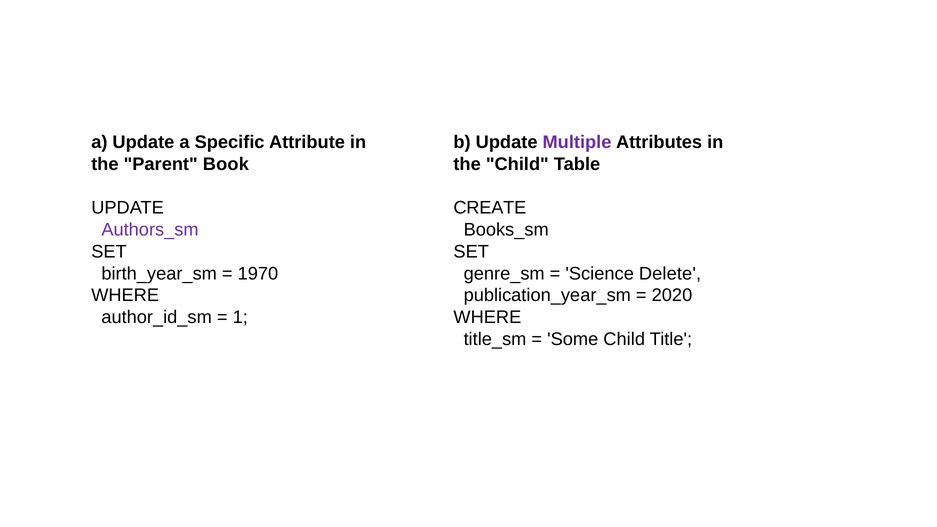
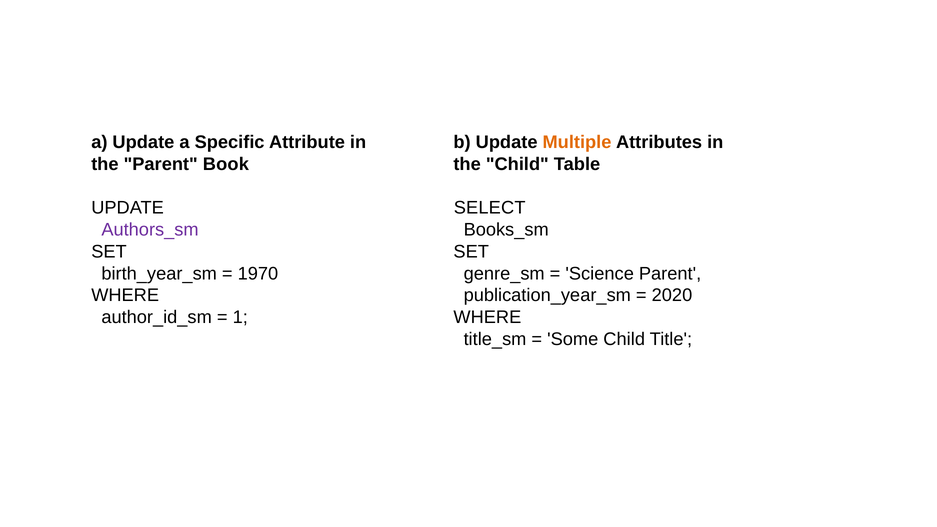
Multiple colour: purple -> orange (577, 142)
CREATE: CREATE -> SELECT (490, 208)
Science Delete: Delete -> Parent (670, 274)
